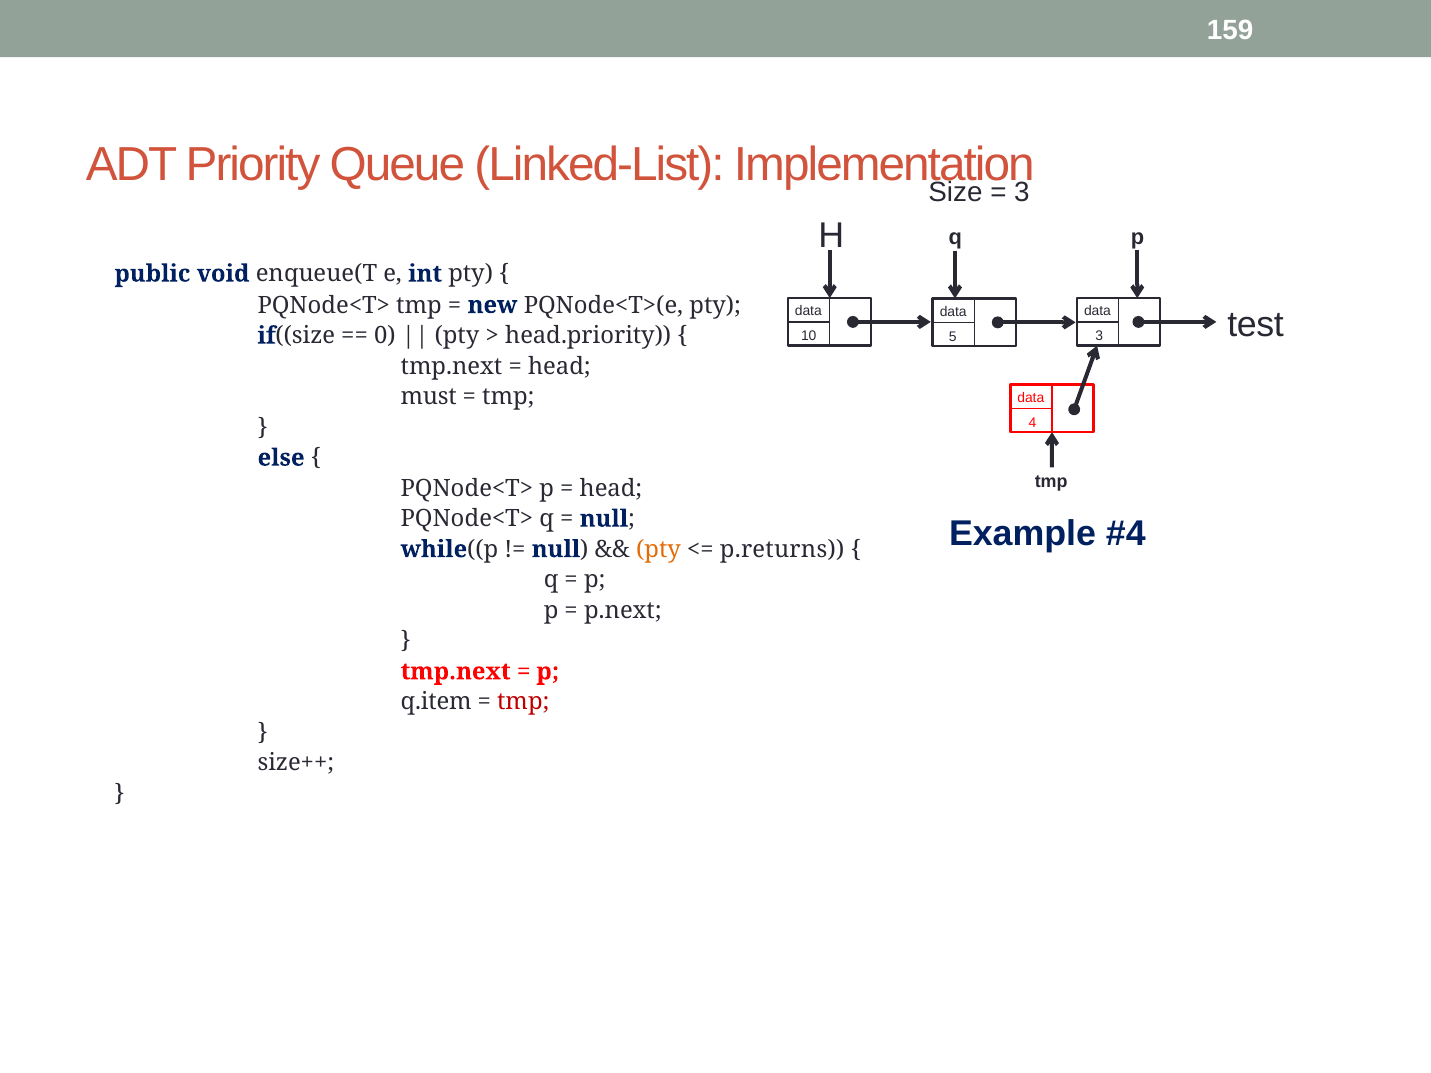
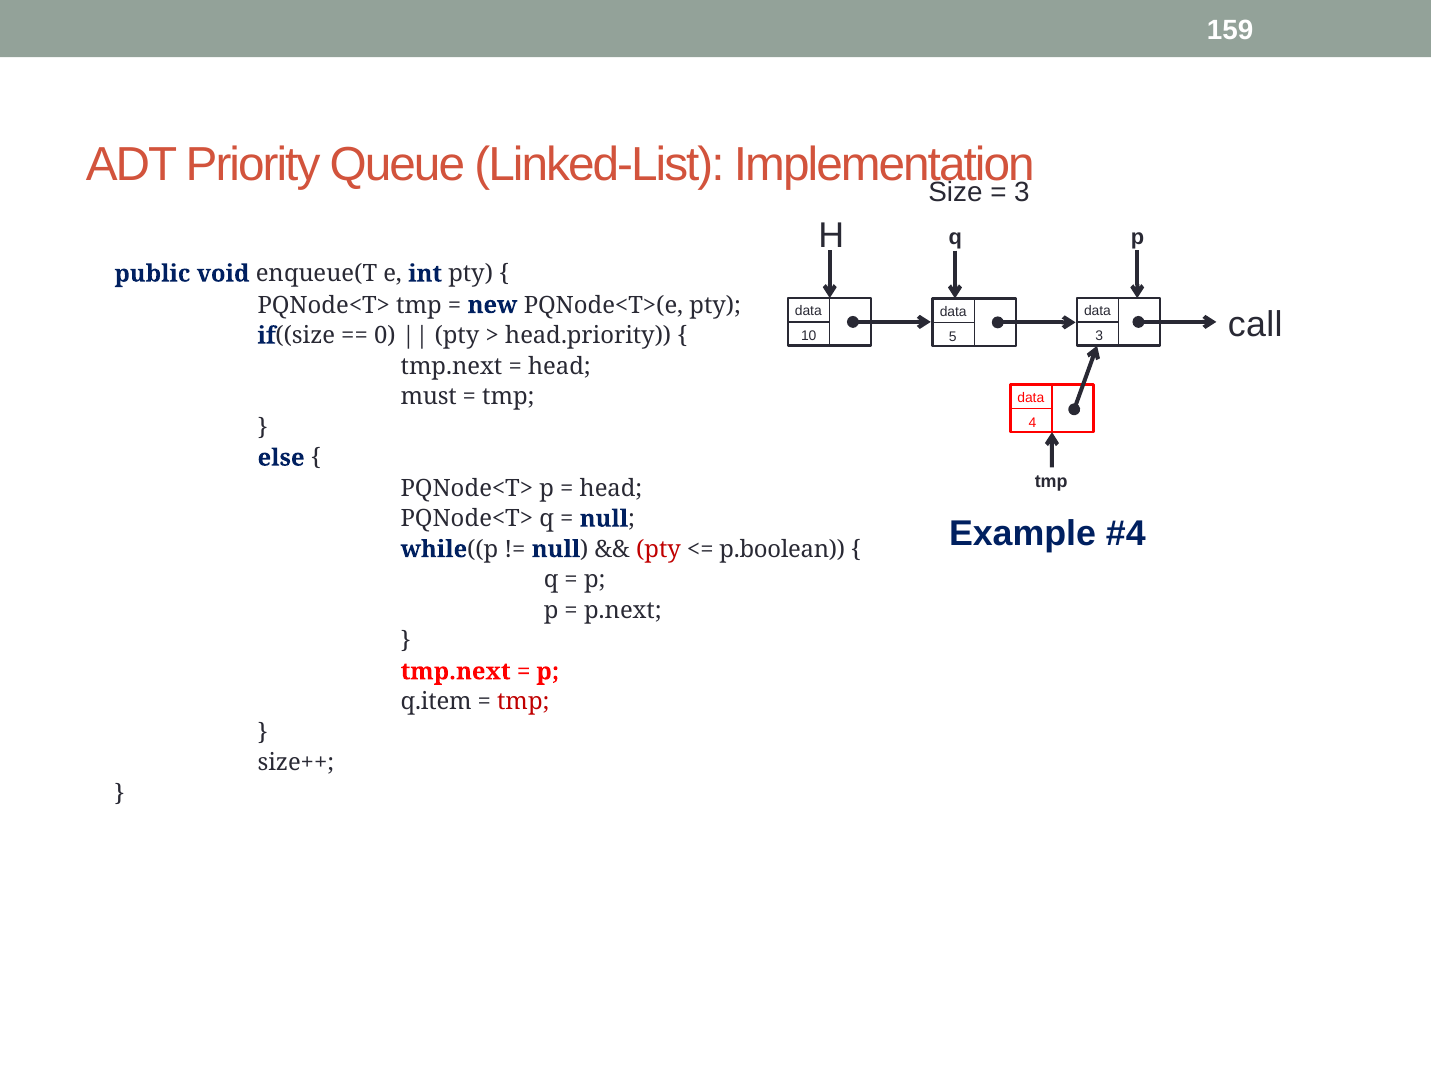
test: test -> call (1255, 324)
pty colour: orange -> red (659, 549)
p.returns: p.returns -> p.boolean (782, 549)
